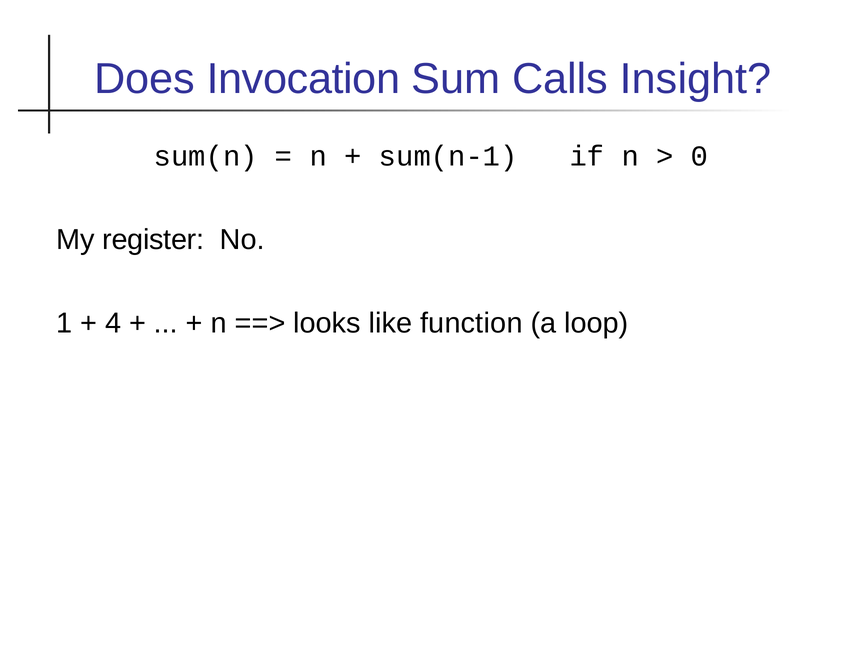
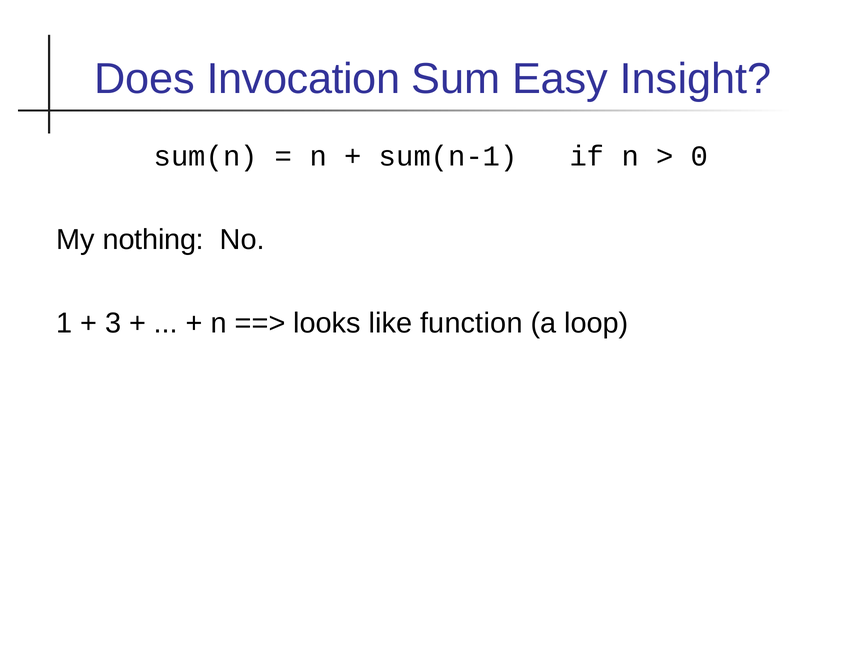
Calls: Calls -> Easy (560, 79)
register: register -> nothing (153, 240)
4: 4 -> 3 (113, 324)
